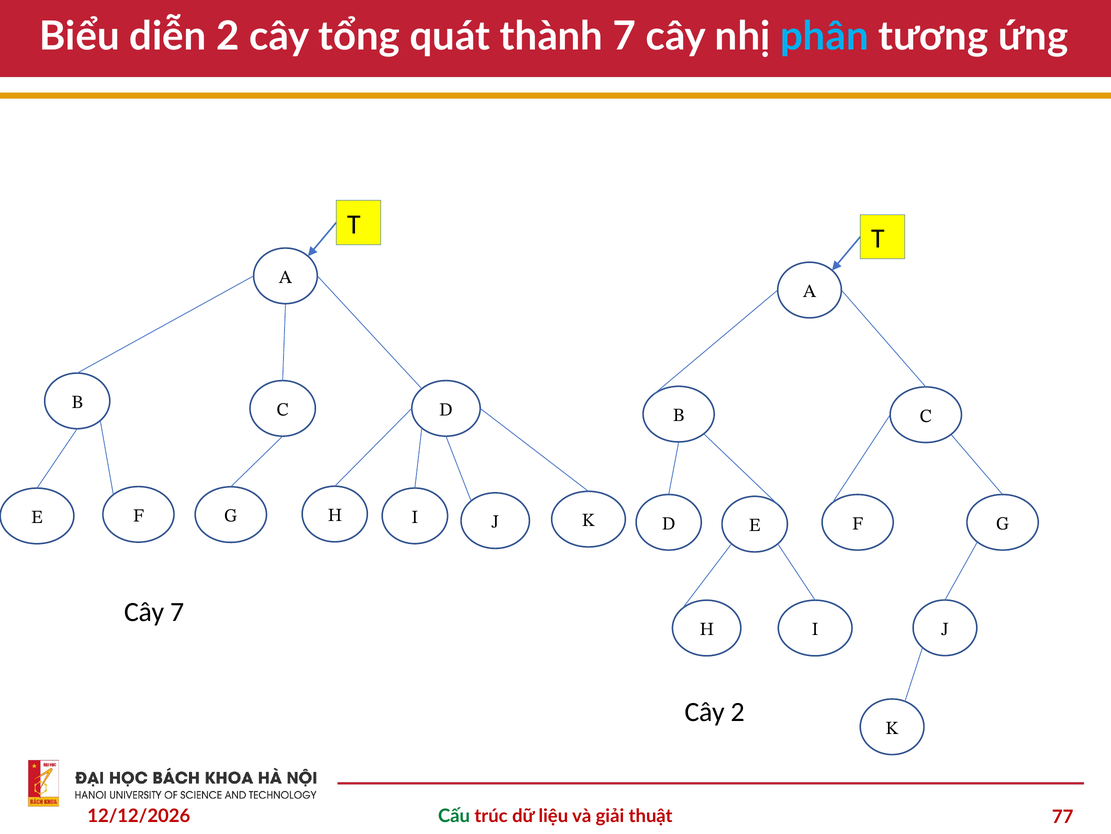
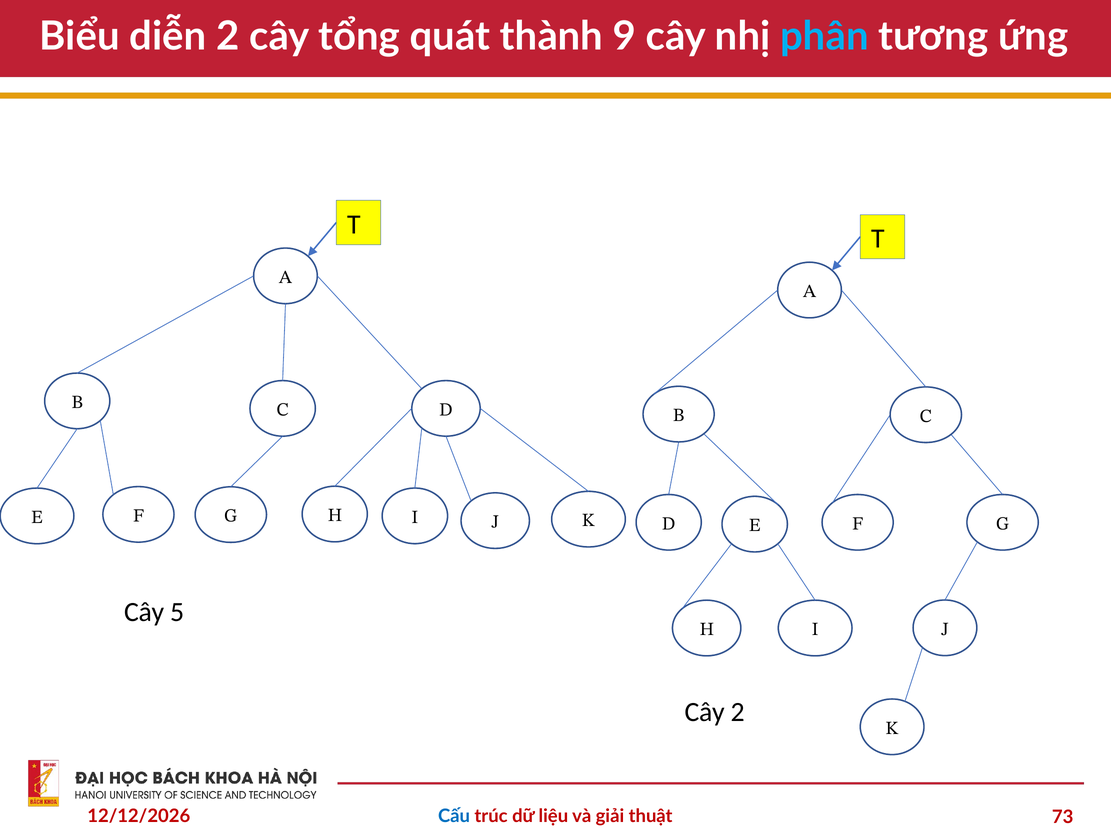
thành 7: 7 -> 9 (624, 36)
Cây 7: 7 -> 5 (178, 611)
Cấu colour: green -> blue (454, 816)
77: 77 -> 73 (1063, 816)
